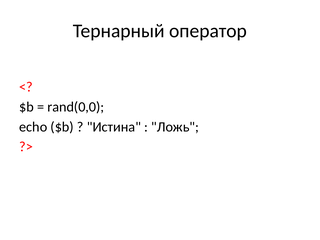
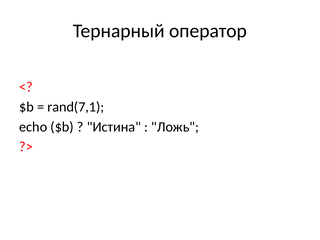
rand(0,0: rand(0,0 -> rand(7,1 (76, 107)
